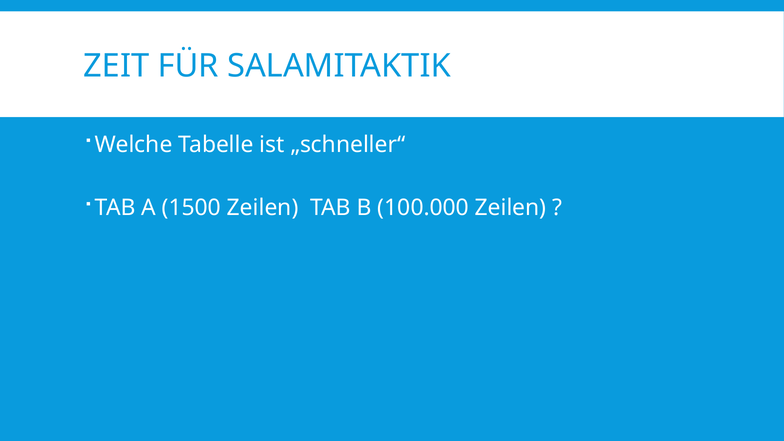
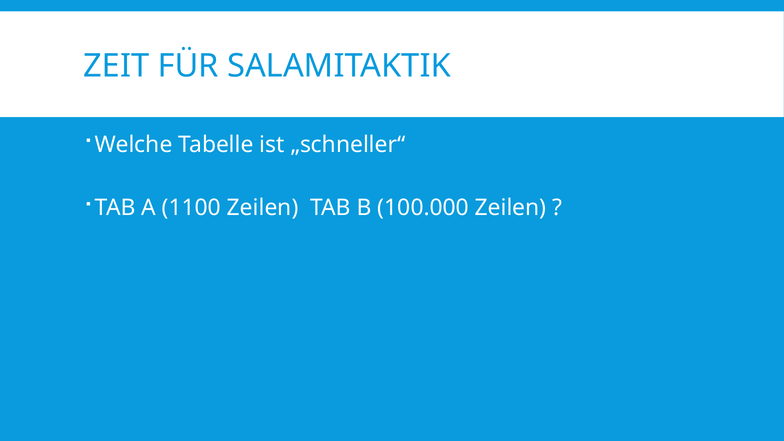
1500: 1500 -> 1100 (191, 208)
